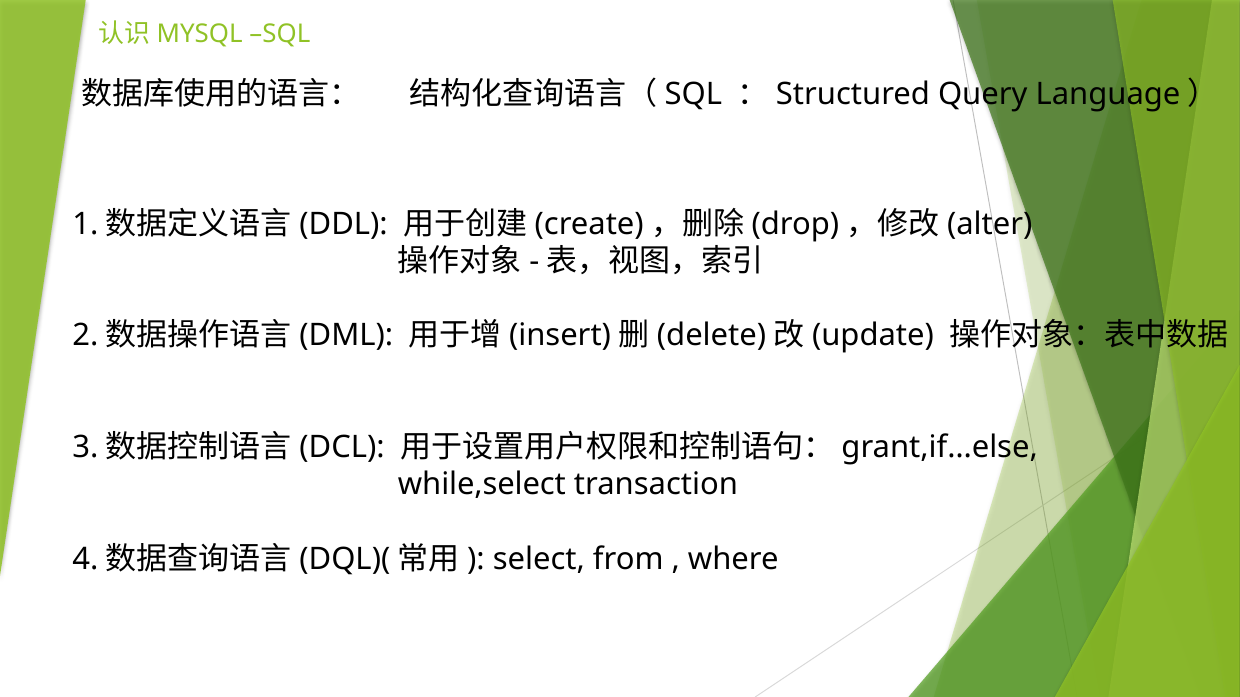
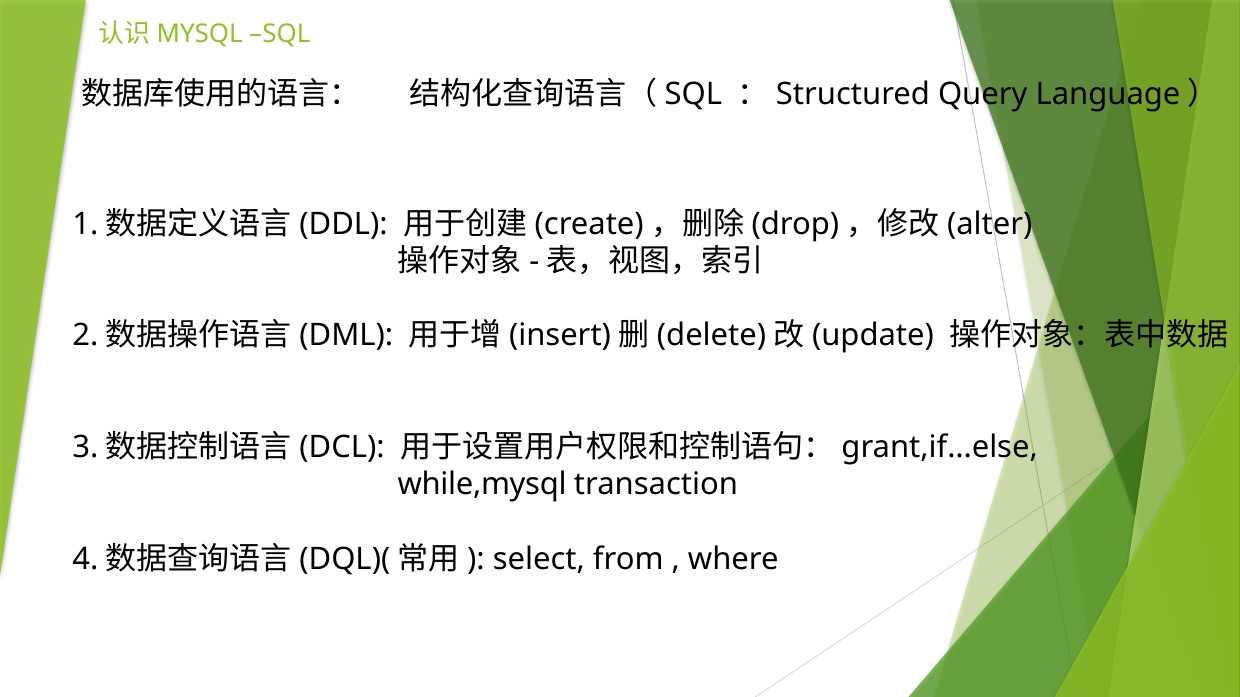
while,select: while,select -> while,mysql (482, 485)
